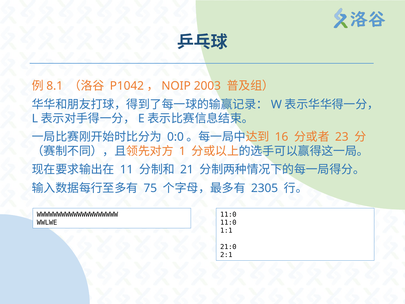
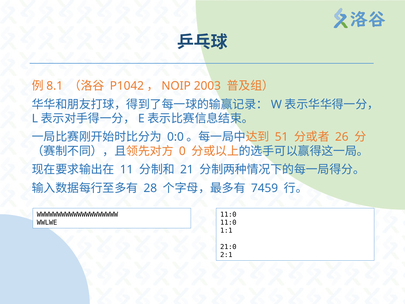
16: 16 -> 51 (282, 137)
23: 23 -> 26 (342, 137)
1: 1 -> 0 (182, 151)
75: 75 -> 28 (150, 188)
2305: 2305 -> 7459 (265, 188)
